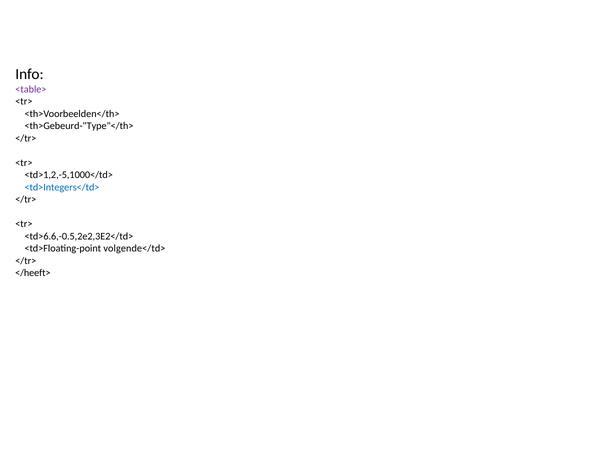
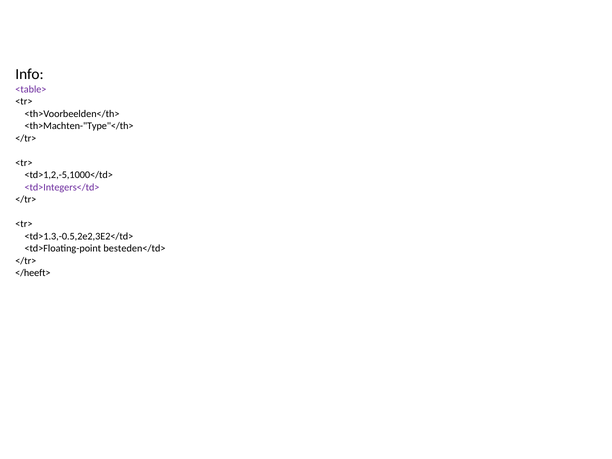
<th>Gebeurd-"Type"</th>: <th>Gebeurd-"Type"</th> -> <th>Machten-"Type"</th> (79, 126)
<td>Integers</td> colour: blue -> purple (62, 187)
<td>6.6,-0.5,2e2,3E2</td>: <td>6.6,-0.5,2e2,3E2</td> -> <td>1.3,-0.5,2e2,3E2</td> (79, 236)
volgende</td>: volgende</td> -> besteden</td> (134, 248)
